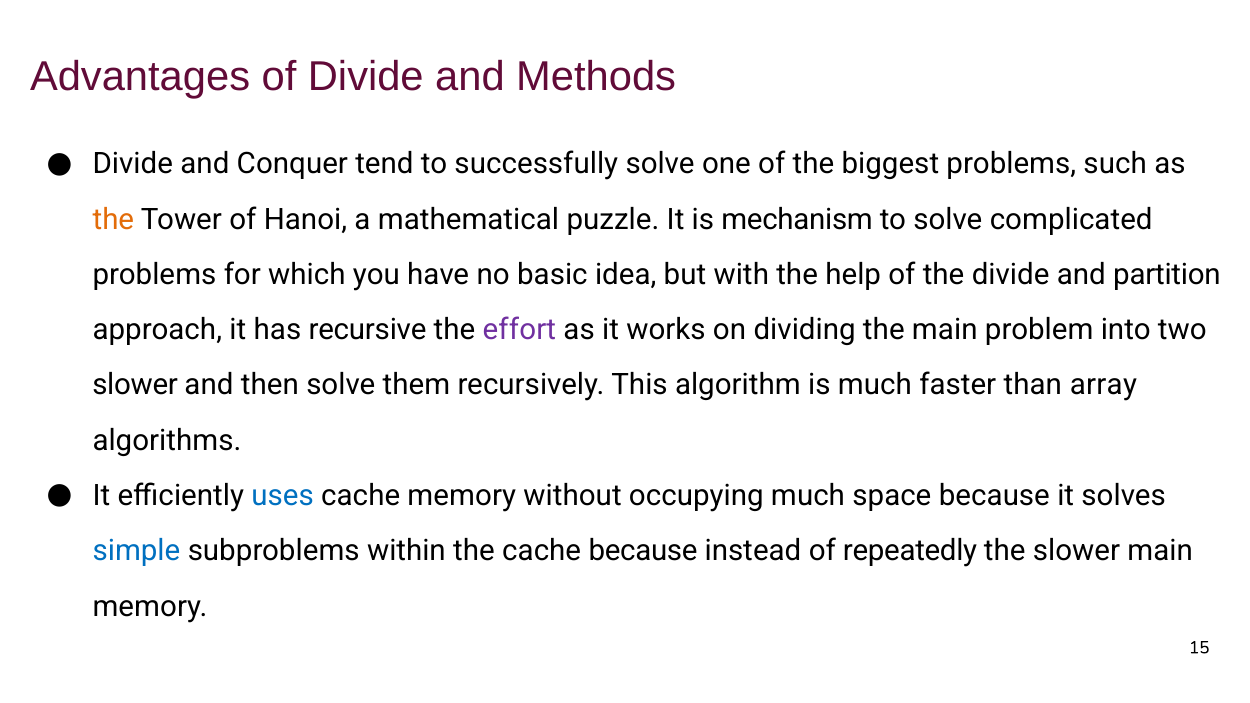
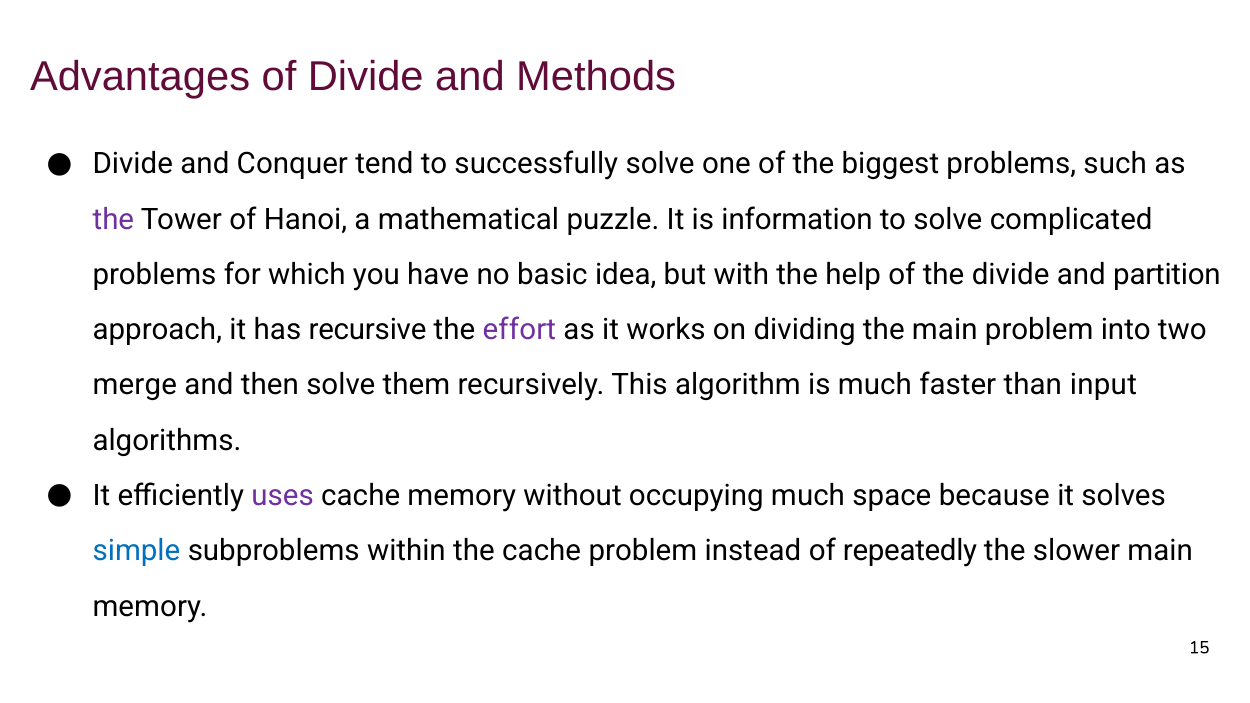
the colour: orange -> purple (113, 220)
mechanism: mechanism -> information (797, 220)
slower: slower -> merge (135, 385)
array: array -> input (1103, 385)
uses colour: blue -> purple (283, 496)
cache because: because -> problem (643, 551)
